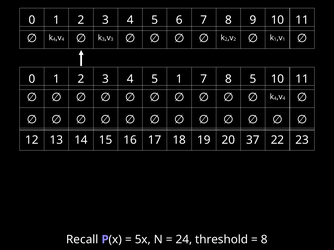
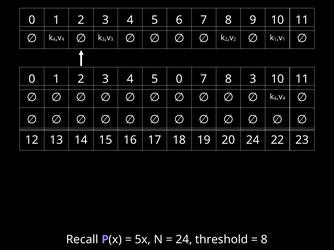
5 1: 1 -> 0 (179, 79)
8 5: 5 -> 3 (253, 79)
20 37: 37 -> 24 (253, 140)
